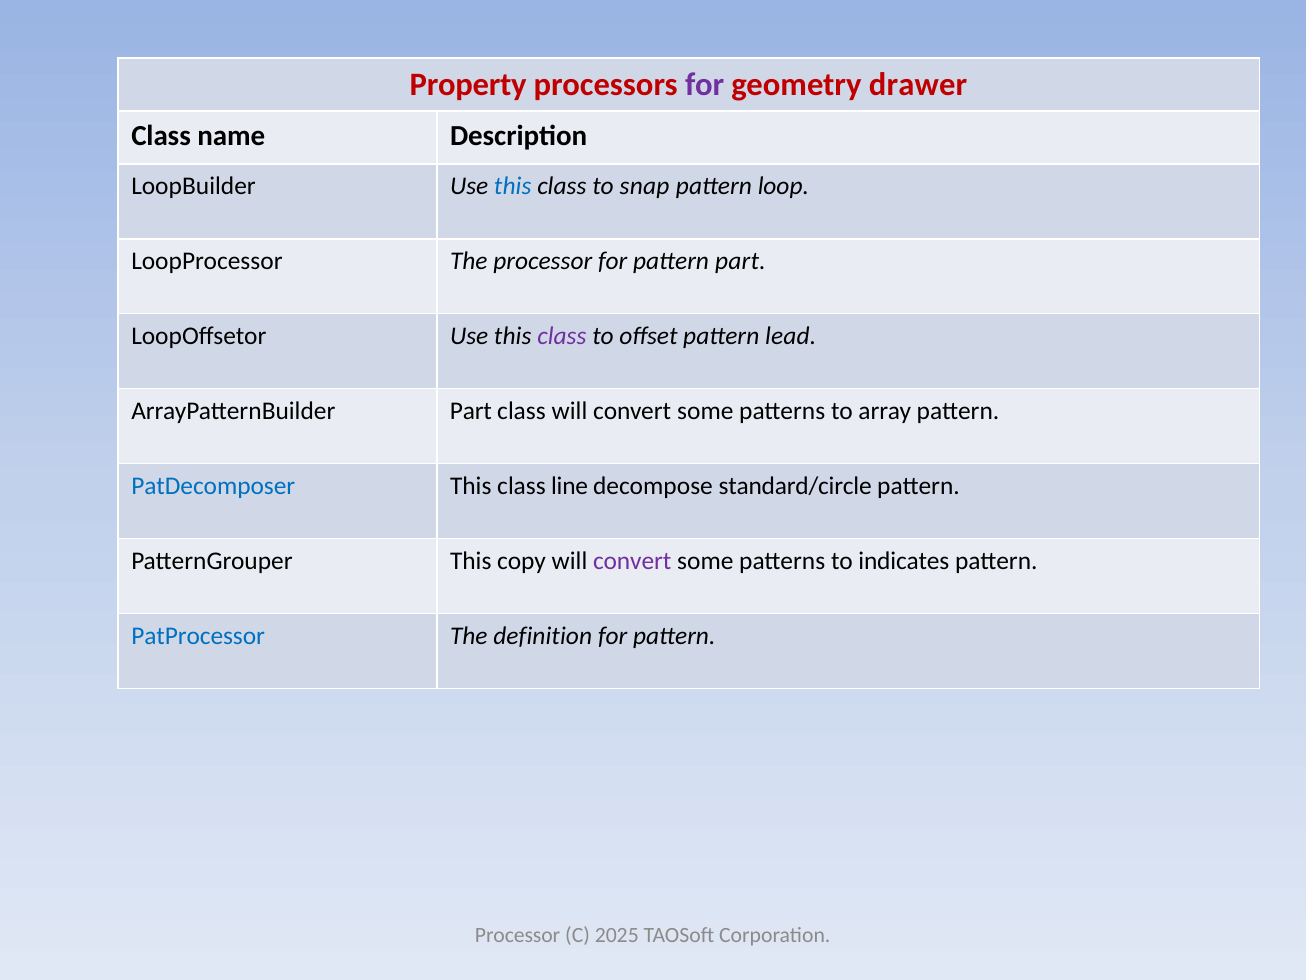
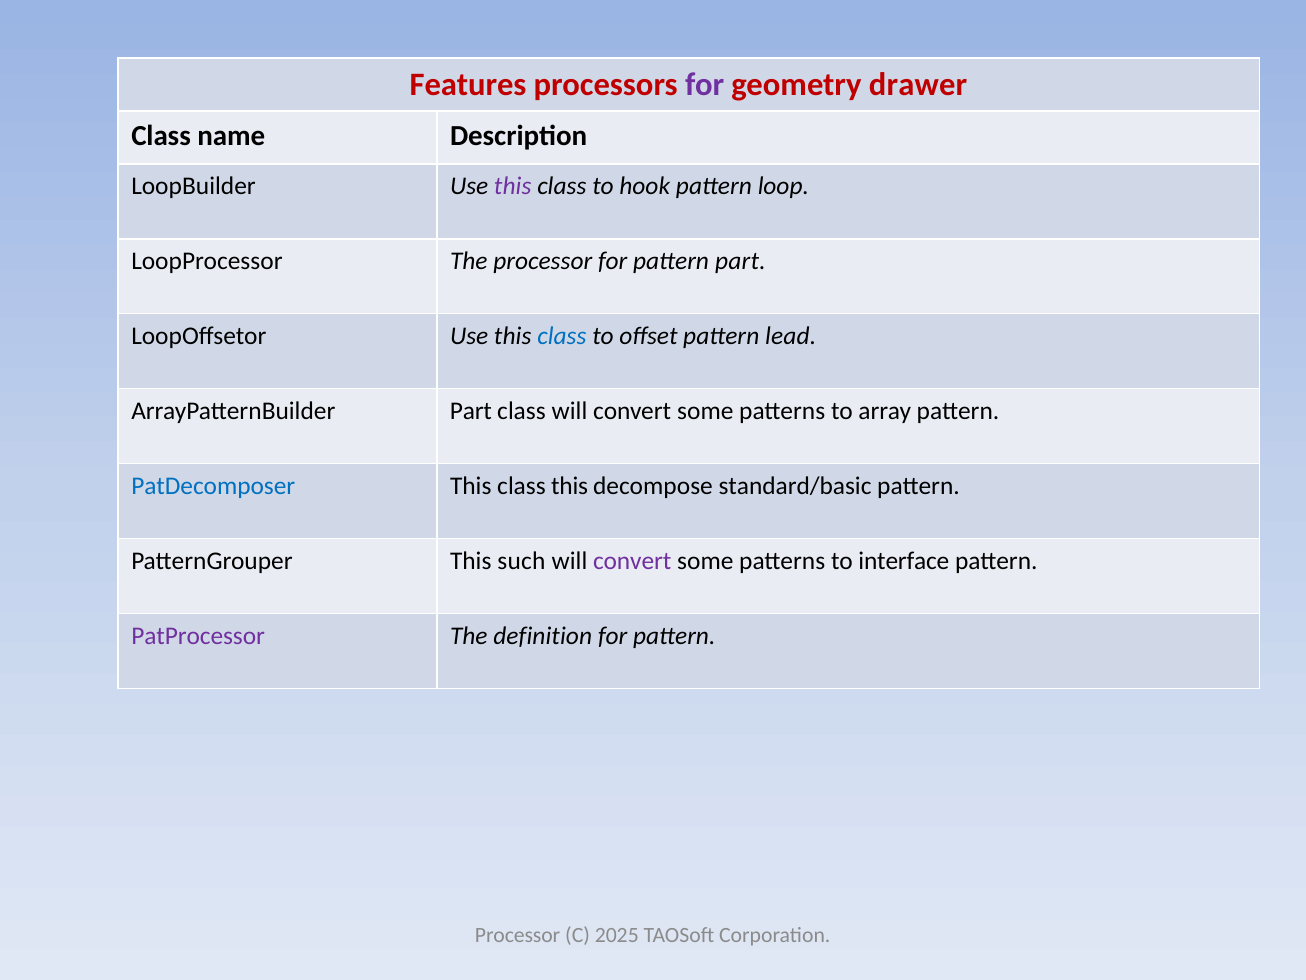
Property: Property -> Features (468, 85)
this colour: blue -> purple (513, 186)
snap: snap -> hook (645, 186)
class colour: purple -> blue (562, 336)
class line: line -> this (570, 486)
standard/circle: standard/circle -> standard/basic (795, 486)
copy: copy -> such (521, 561)
indicates: indicates -> interface (904, 561)
PatProcessor colour: blue -> purple (198, 636)
